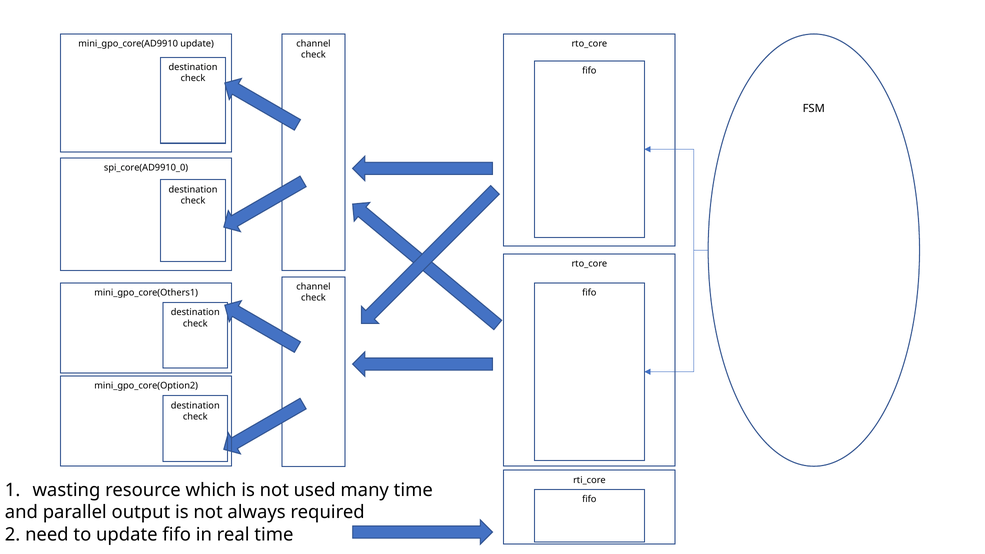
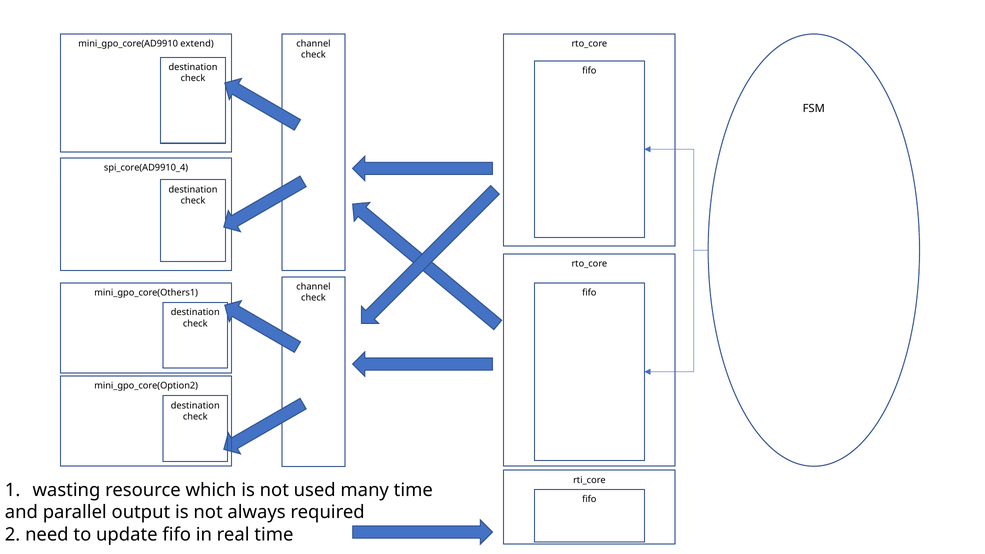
mini_gpo_core(AD9910 update: update -> extend (197, 44)
spi_core(AD9910_0: spi_core(AD9910_0 -> spi_core(AD9910_4 (146, 168)
